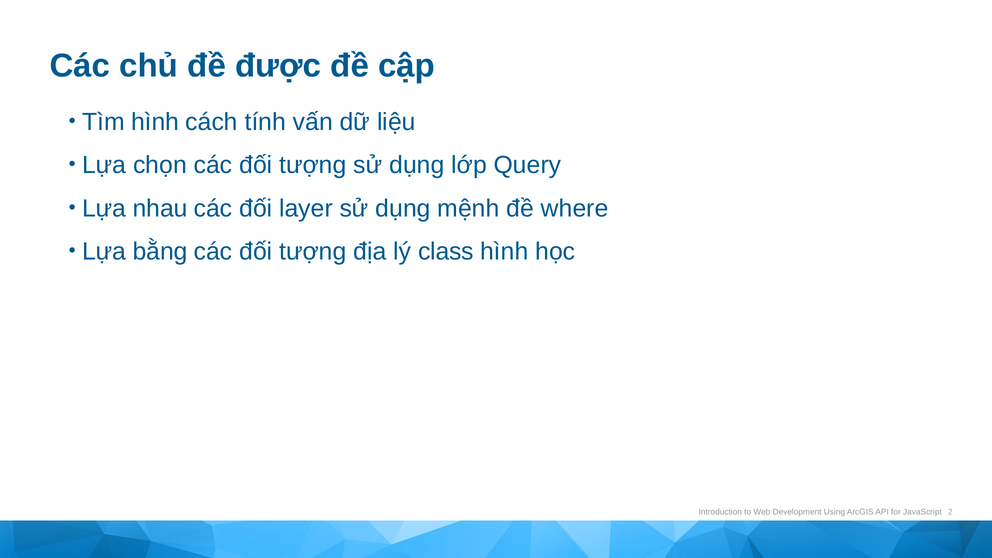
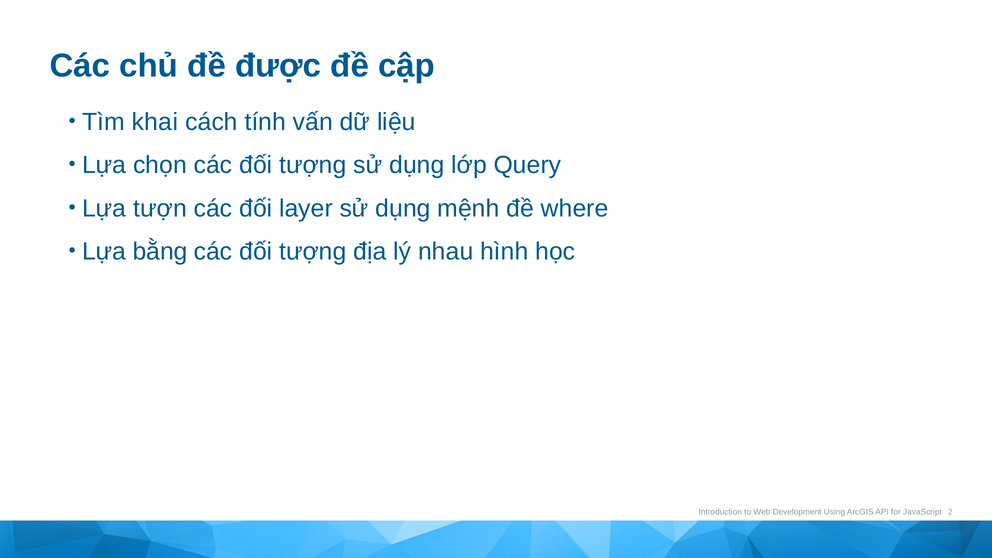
Tìm hình: hình -> khai (155, 122)
nhau: nhau -> tượn (160, 208)
class: class -> nhau (446, 252)
